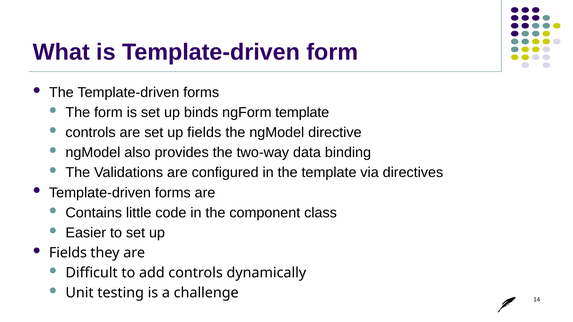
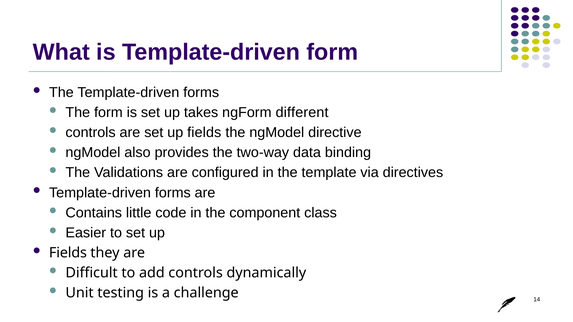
binds: binds -> takes (201, 113)
ngForm template: template -> different (302, 113)
